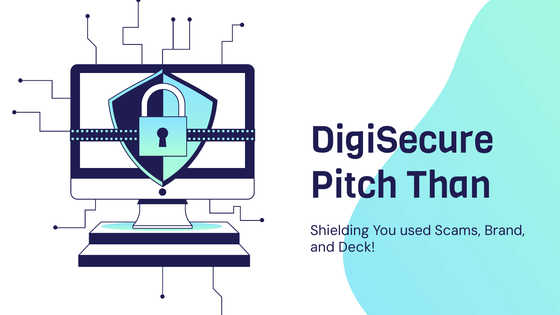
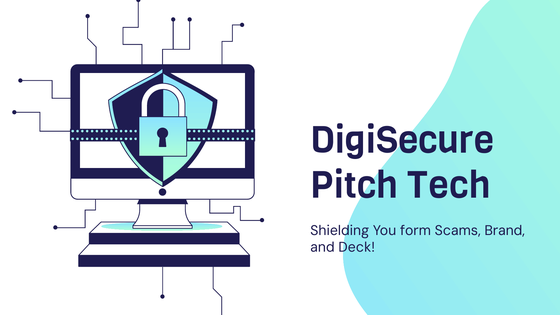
Than: Than -> Tech (449, 185)
used: used -> form (416, 230)
